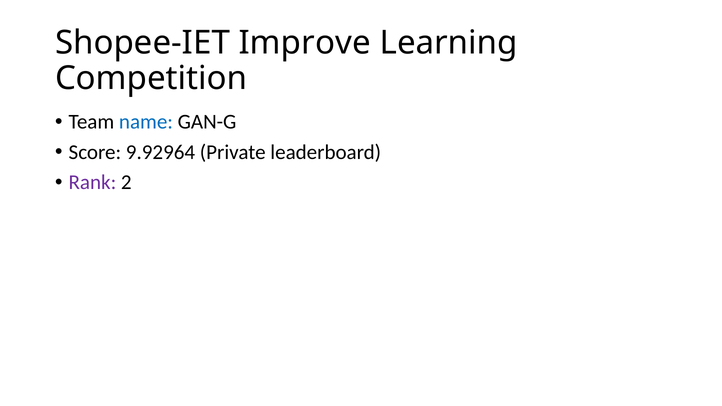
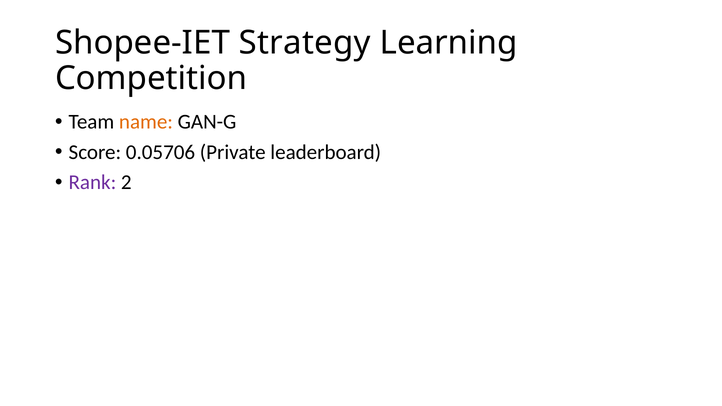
Improve: Improve -> Strategy (305, 43)
name colour: blue -> orange (146, 122)
9.92964: 9.92964 -> 0.05706 (160, 152)
